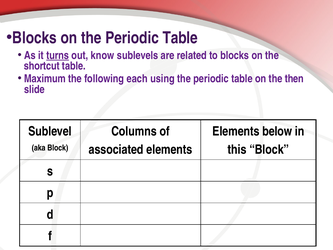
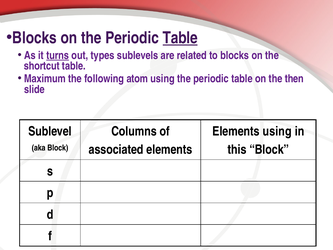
Table underline: none -> present (180, 38)
know: know -> types (103, 55)
each: each -> atom (137, 79)
Elements below: below -> using (277, 131)
